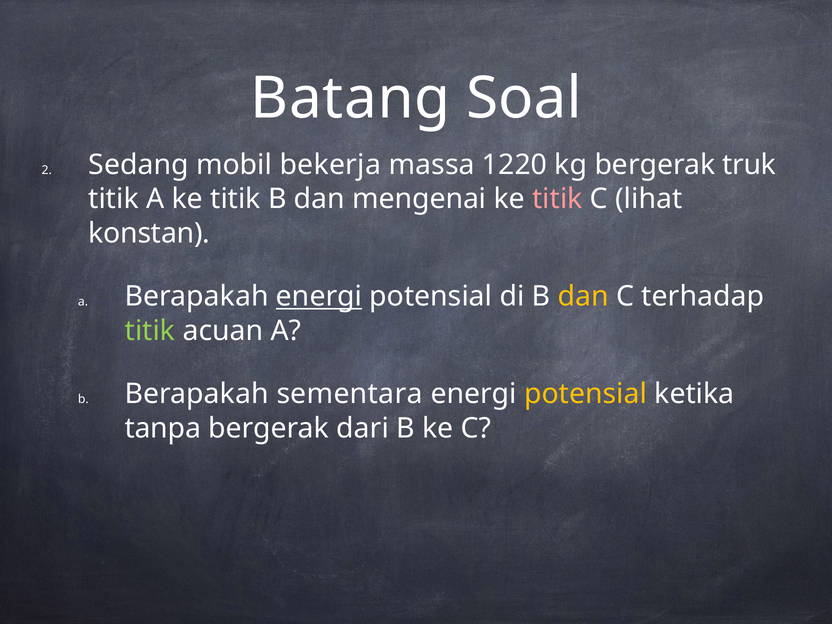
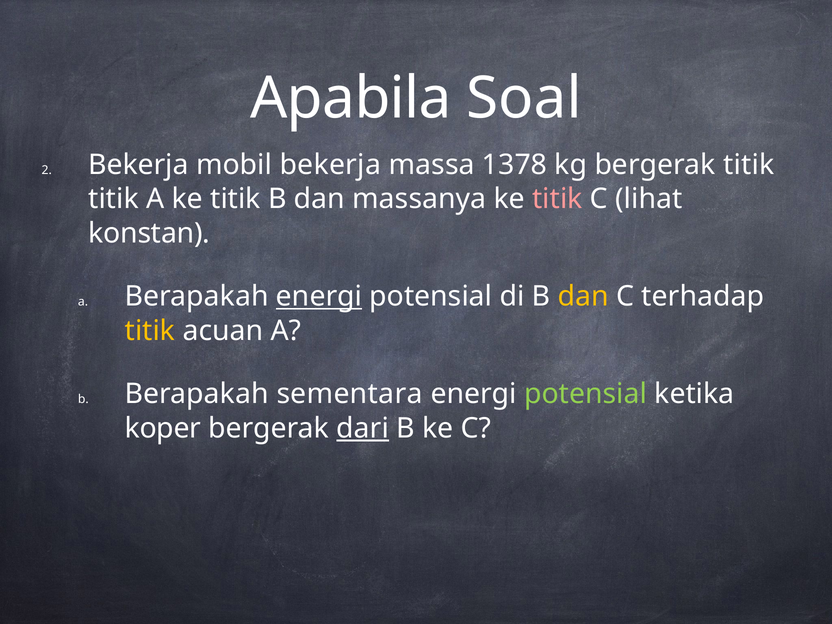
Batang: Batang -> Apabila (351, 98)
Sedang: Sedang -> Bekerja (139, 165)
1220: 1220 -> 1378 (515, 165)
bergerak truk: truk -> titik (749, 165)
mengenai: mengenai -> massanya (419, 199)
titik colour: light green -> yellow (150, 331)
potensial colour: yellow -> light green (586, 394)
tanpa: tanpa -> koper (163, 428)
dari underline: none -> present (363, 428)
